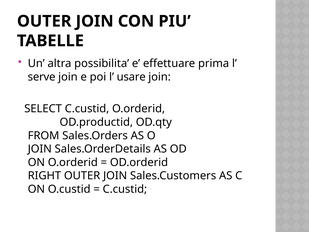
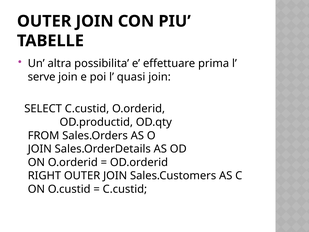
usare: usare -> quasi (131, 77)
